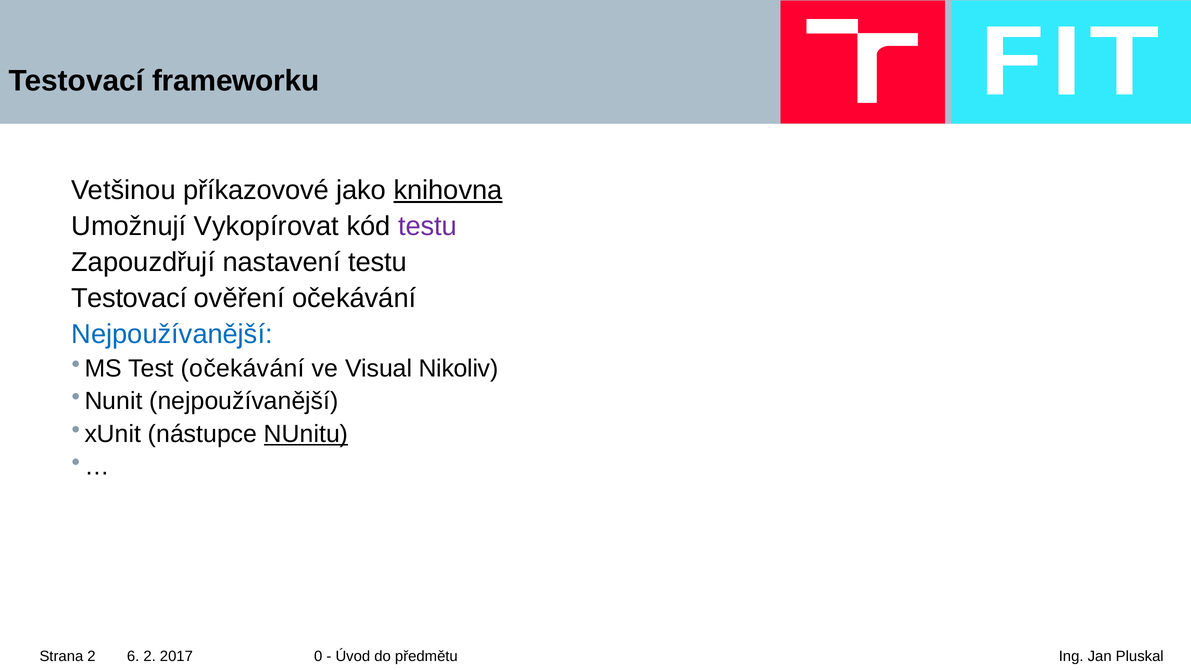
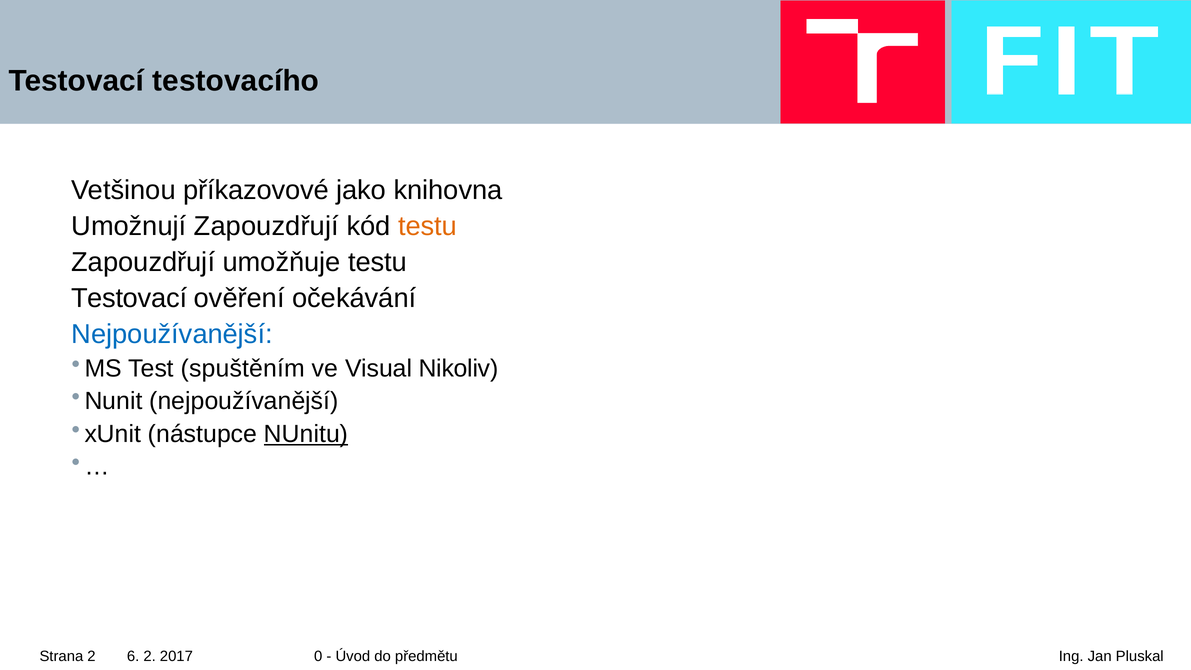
frameworku: frameworku -> testovacího (236, 81)
knihovna underline: present -> none (448, 190)
Umožnují Vykopírovat: Vykopírovat -> Zapouzdřují (266, 226)
testu colour: purple -> orange (428, 226)
nastavení: nastavení -> umožňuje (282, 262)
Test očekávání: očekávání -> spuštěním (243, 368)
